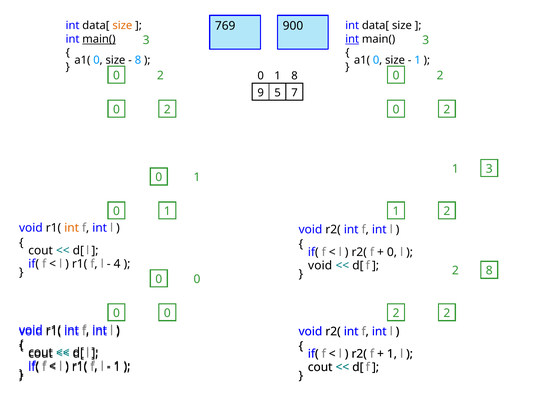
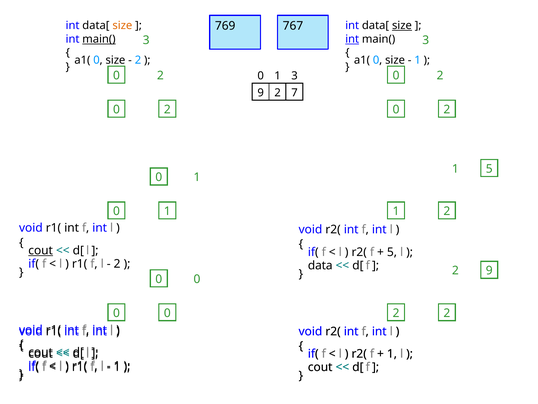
size underline: none -> present (402, 26)
900: 900 -> 767 (293, 26)
8: 8 -> 2 (138, 60)
1 8: 8 -> 3 (295, 76)
5: 5 -> 2 (278, 93)
1 3: 3 -> 5 (489, 169)
int colour: orange -> black (72, 228)
cout underline: none -> present (41, 250)
0: 0 -> 5 (392, 252)
4: 4 -> 2 (117, 264)
void: void -> data (320, 265)
2 8: 8 -> 9 (489, 270)
